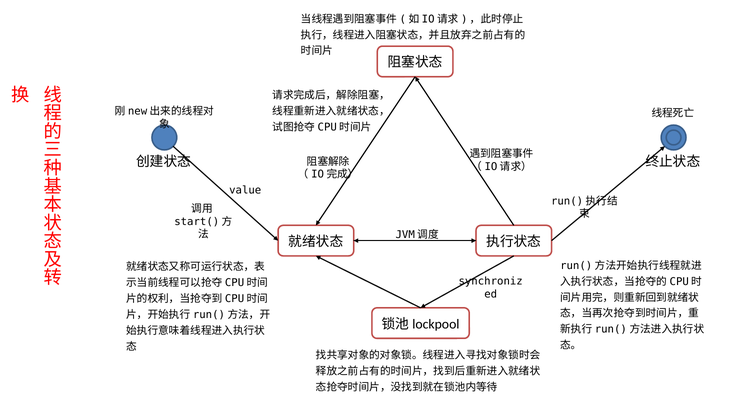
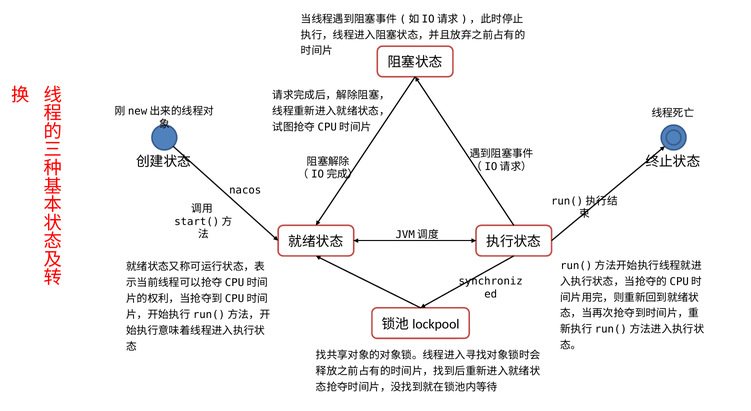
value: value -> nacos (245, 190)
